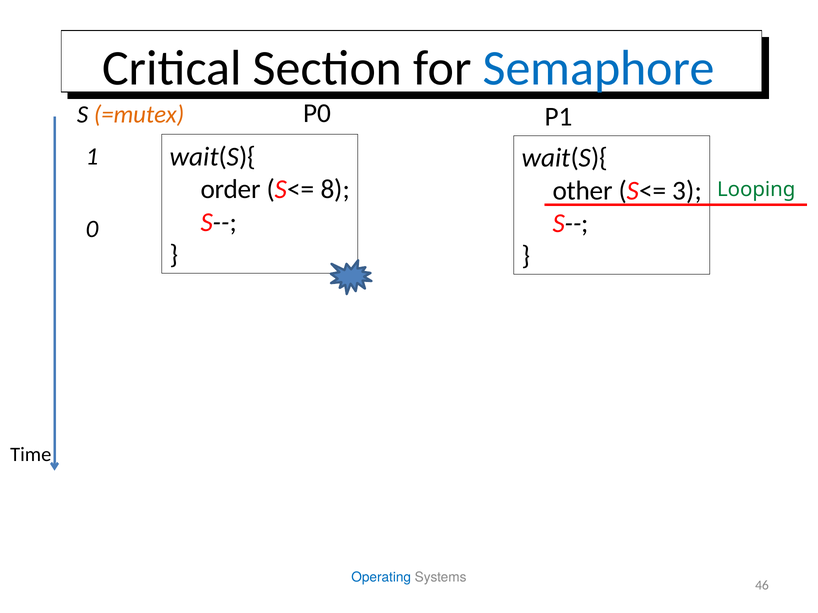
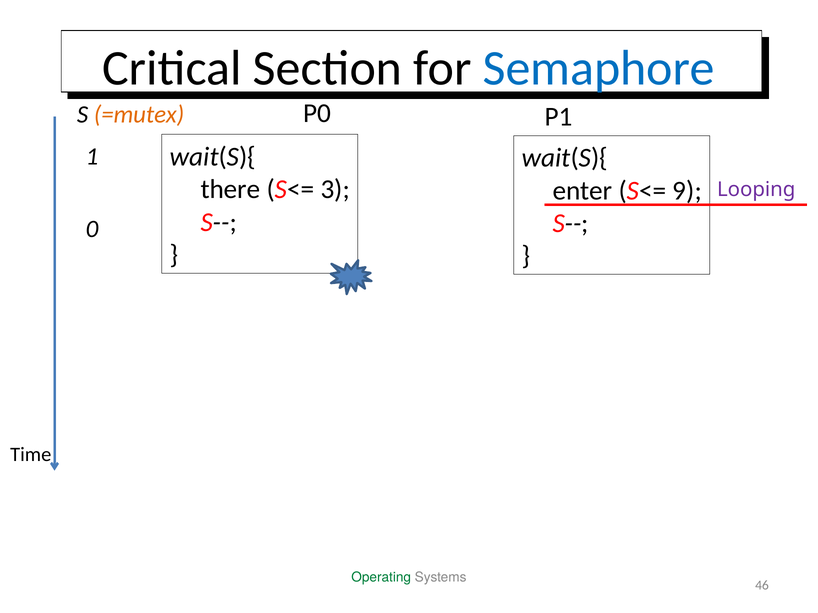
order: order -> there (231, 190)
8: 8 -> 3 (335, 190)
other: other -> enter (582, 191)
3: 3 -> 9 (687, 191)
Looping colour: green -> purple (756, 189)
Operating colour: blue -> green (381, 578)
